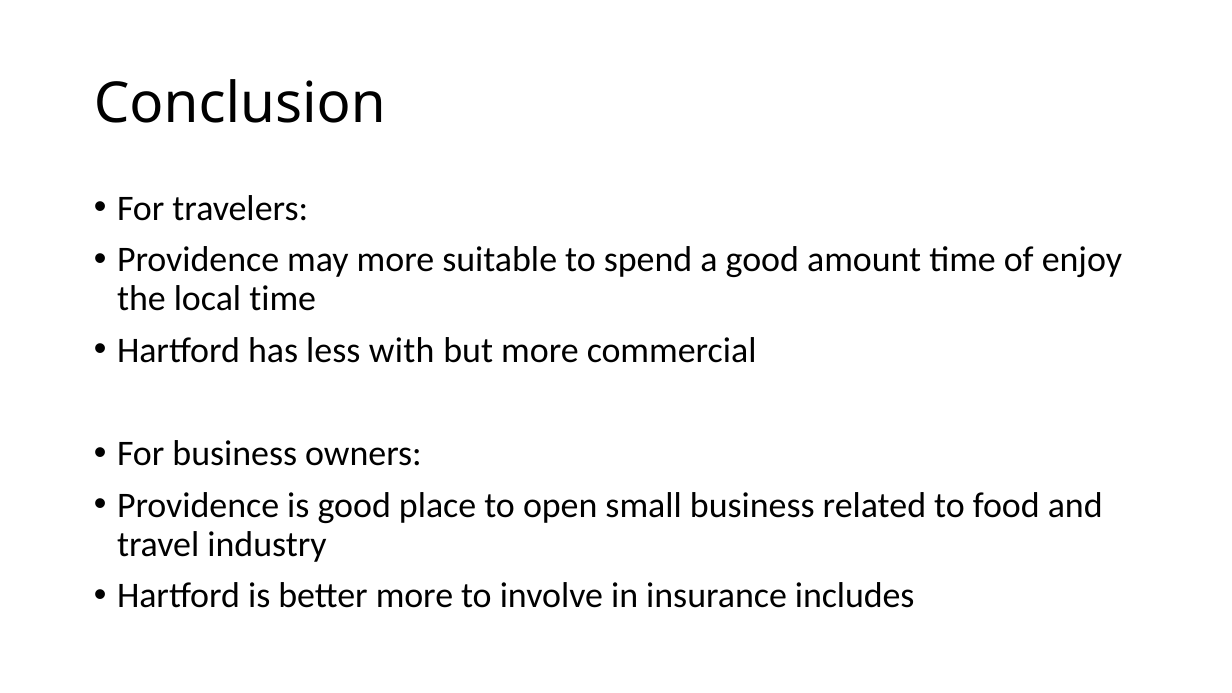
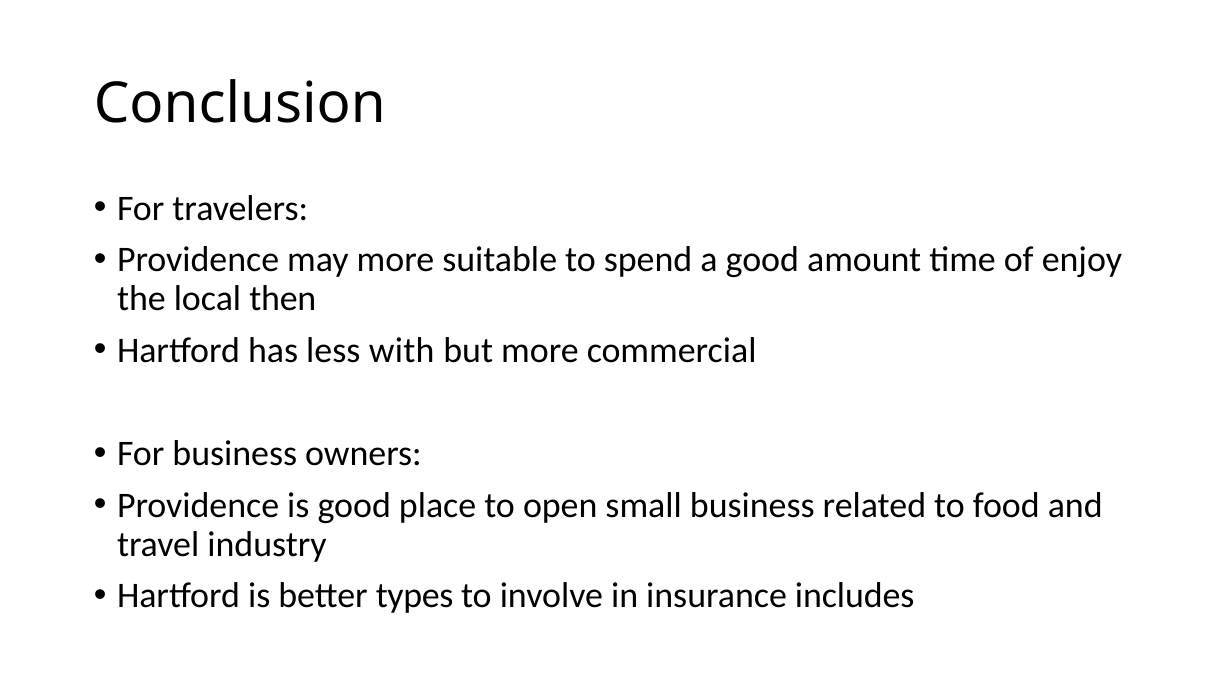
local time: time -> then (283, 299)
better more: more -> types (415, 596)
